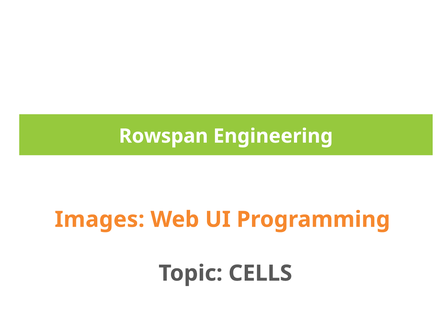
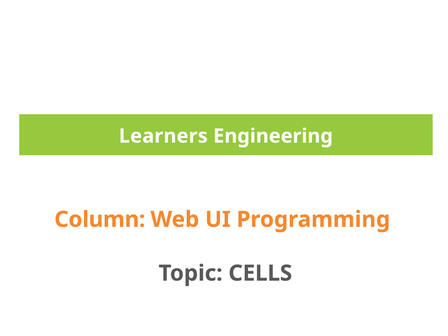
Rowspan: Rowspan -> Learners (163, 136)
Images: Images -> Column (100, 219)
